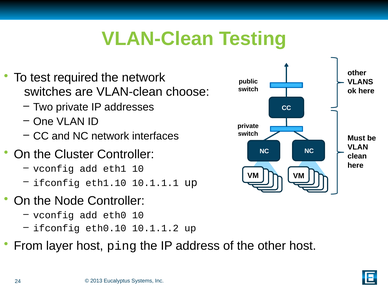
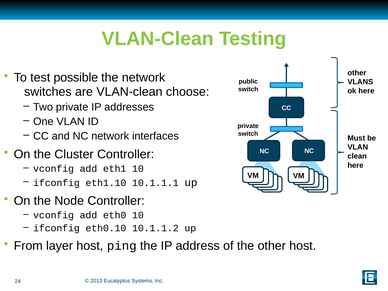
required: required -> possible (76, 78)
